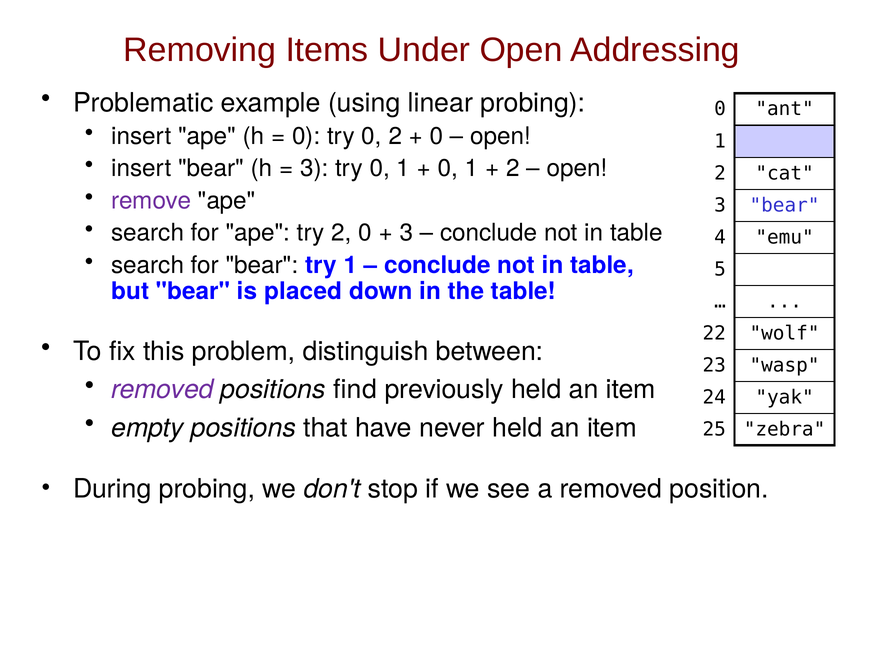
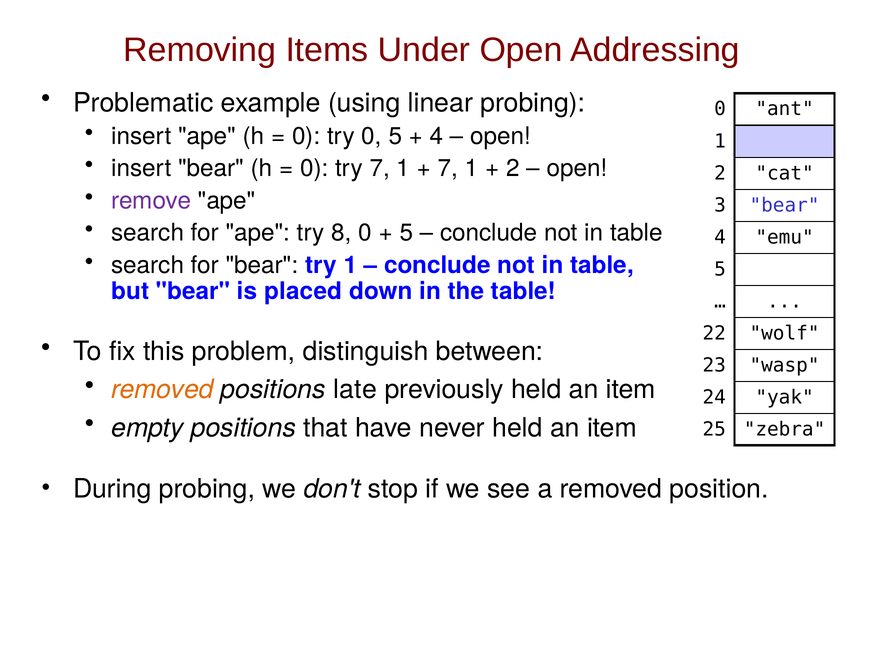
0 2: 2 -> 5 (395, 136)
0: 0 -> 4 (436, 136)
3: 3 -> 0 (314, 169)
0: 0 -> 7 (380, 169)
0: 0 -> 7 (448, 169)
try 2: 2 -> 8 (341, 233)
3: 3 -> 5 (406, 233)
removed colour: purple -> orange (162, 390)
find: find -> late (355, 390)
